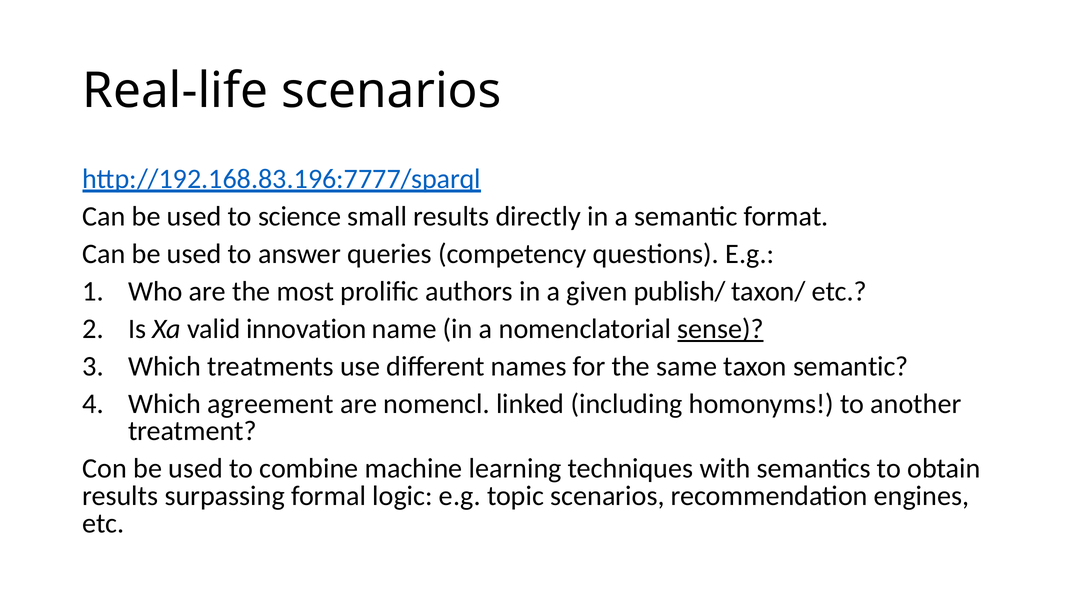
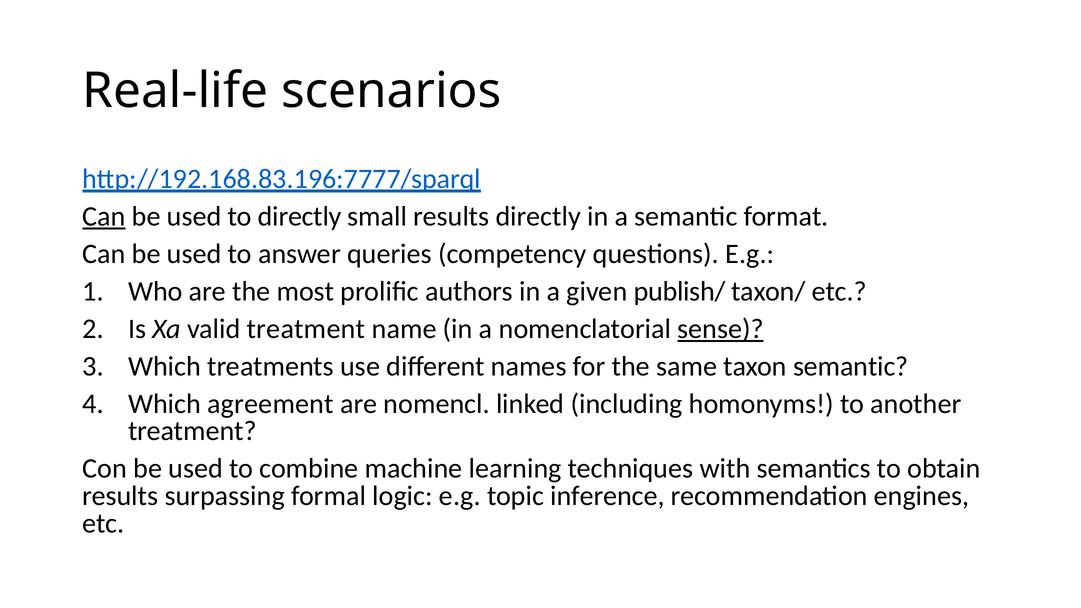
Can underline: none -> present (104, 216)
to science: science -> directly (300, 216)
valid innovation: innovation -> treatment (306, 329)
topic scenarios: scenarios -> inference (608, 496)
